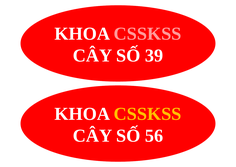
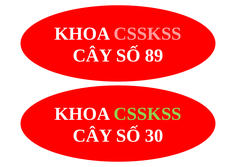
39: 39 -> 89 (154, 56)
CSSKSS colour: yellow -> light green (148, 114)
56: 56 -> 30 (154, 136)
